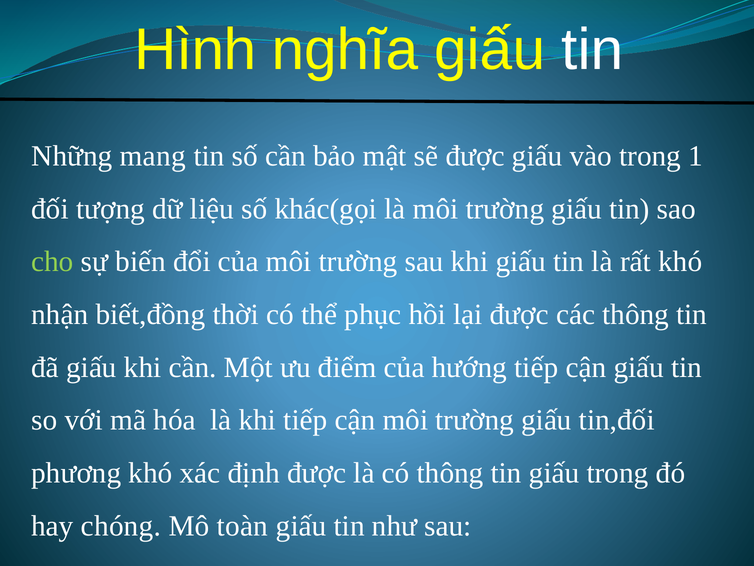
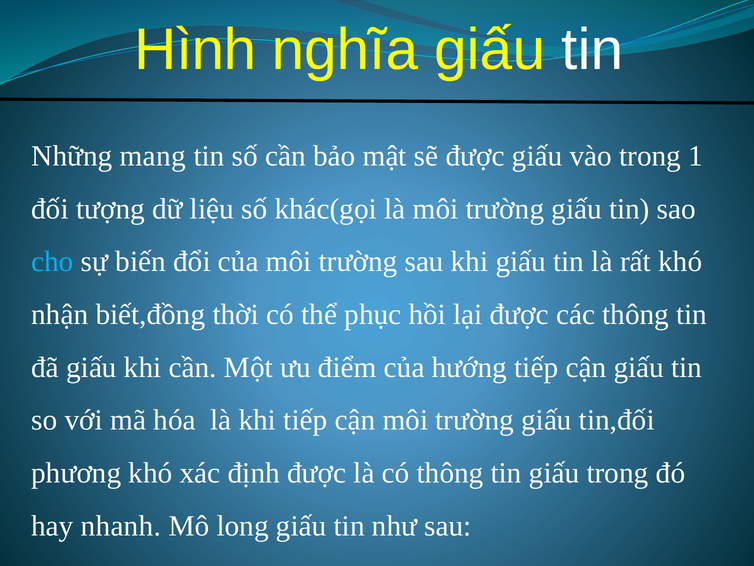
cho colour: light green -> light blue (53, 261)
chóng: chóng -> nhanh (121, 526)
toàn: toàn -> long (243, 526)
